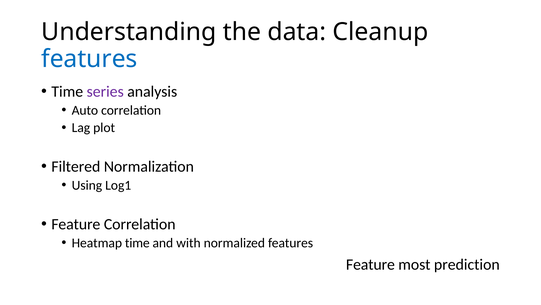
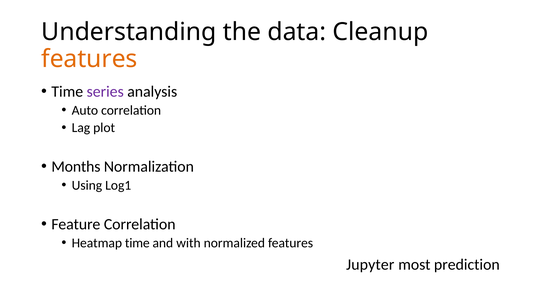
features colour: blue -> orange (89, 59)
Filtered: Filtered -> Months (76, 166)
Feature: Feature -> Jupyter (370, 264)
